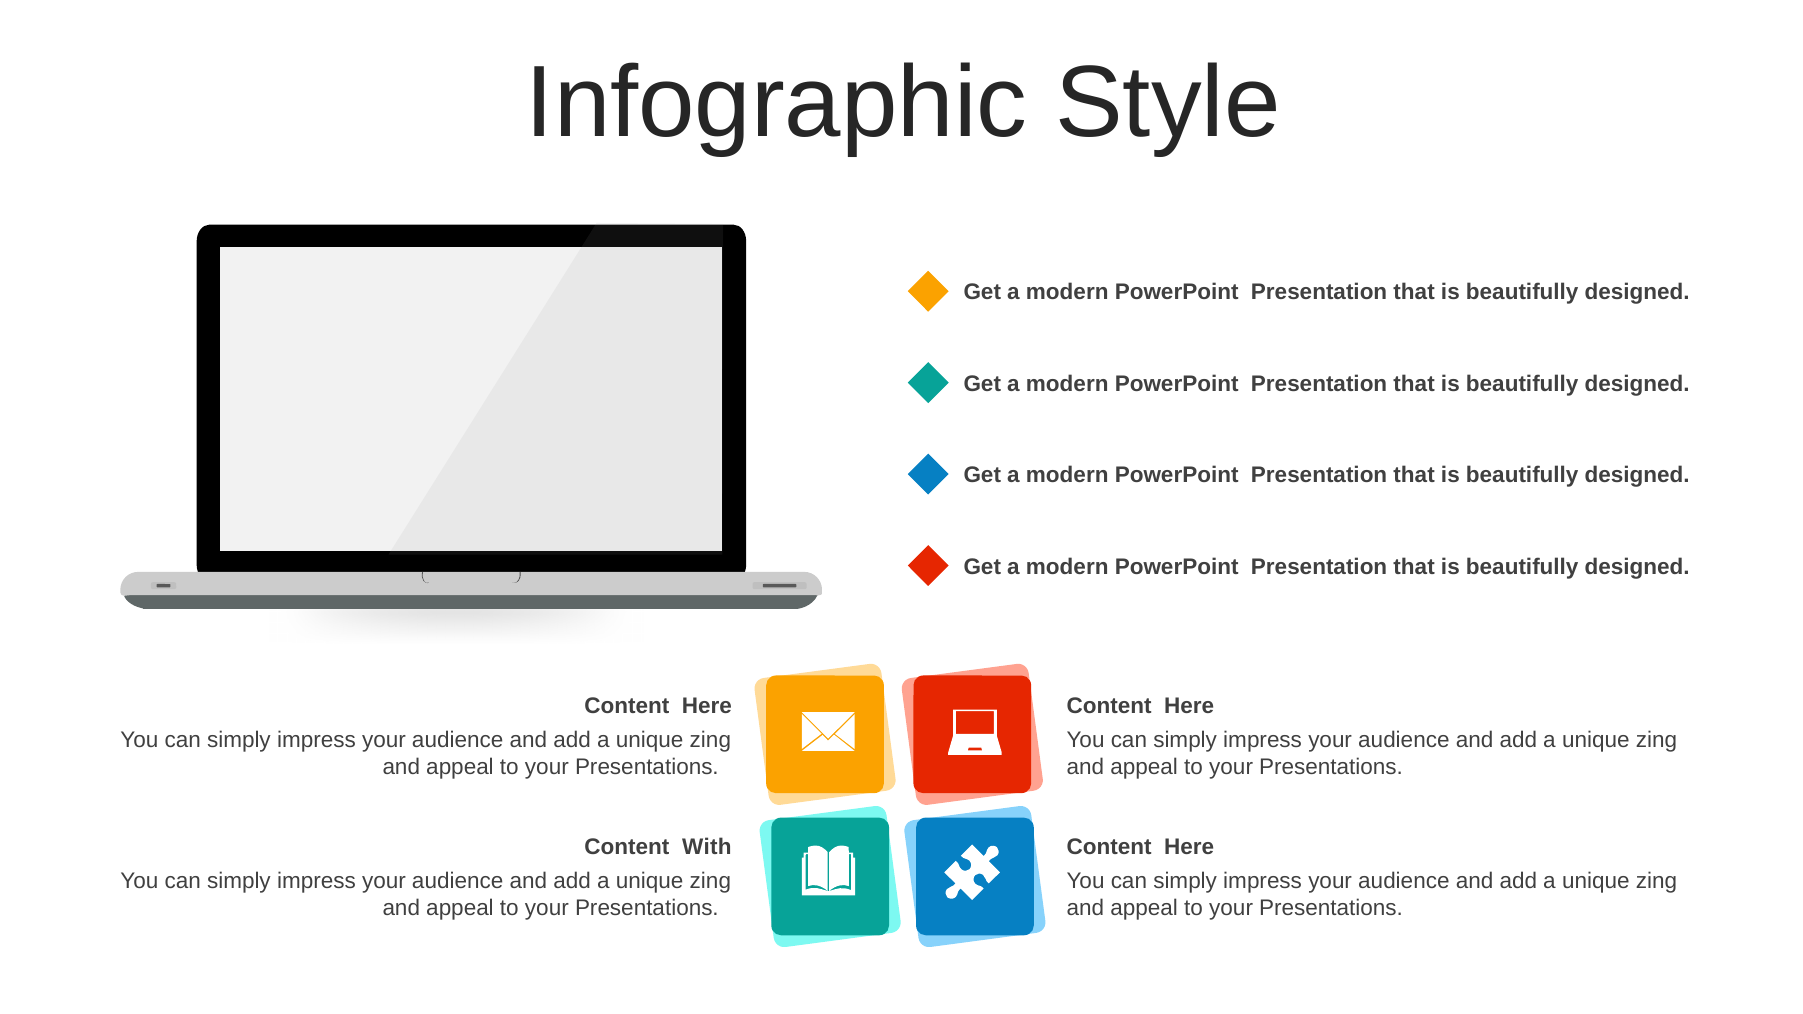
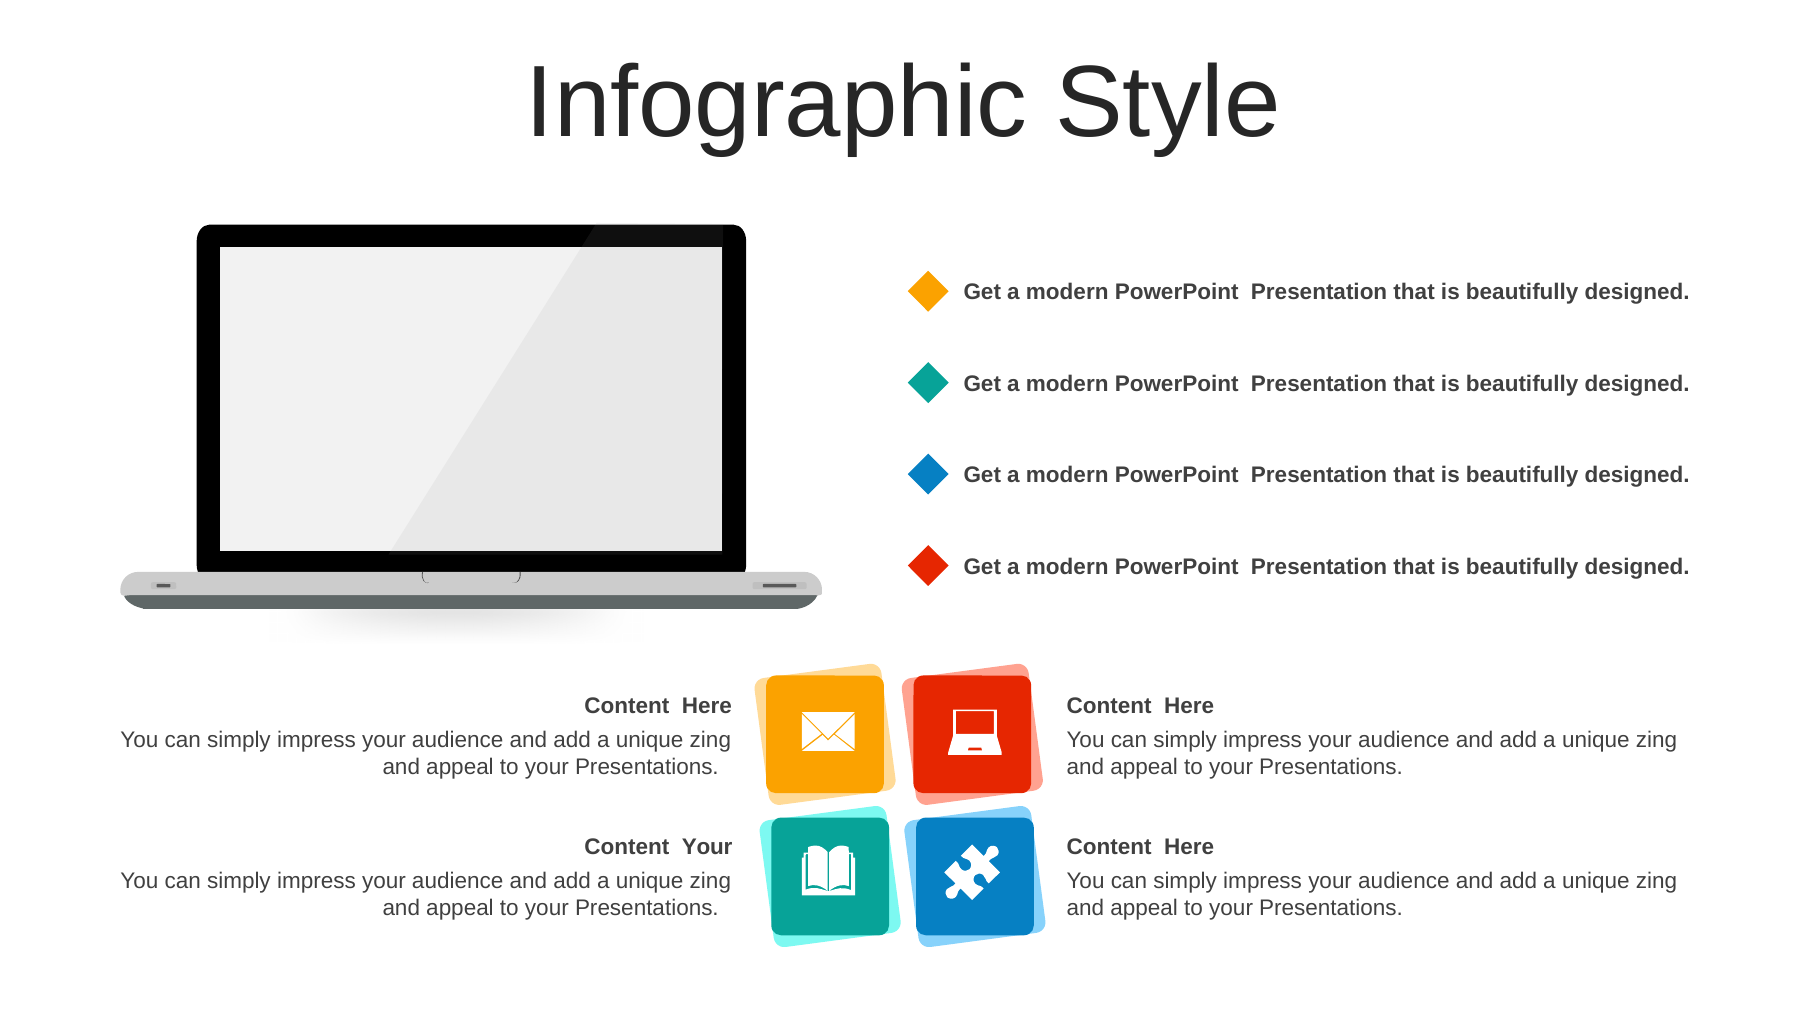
Content With: With -> Your (707, 847)
